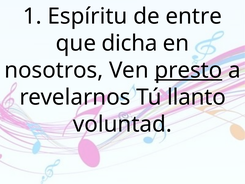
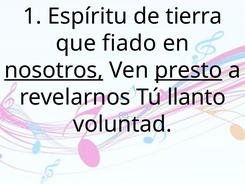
entre: entre -> tierra (194, 16)
dicha: dicha -> fiado (129, 43)
nosotros underline: none -> present (54, 70)
